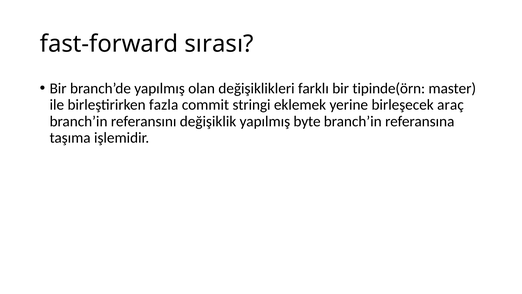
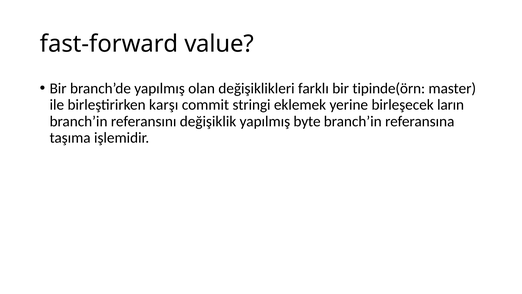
sırası: sırası -> value (219, 44)
fazla: fazla -> karşı (164, 105)
araç: araç -> ların (451, 105)
